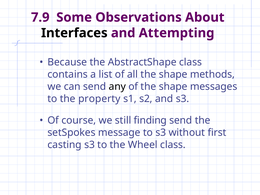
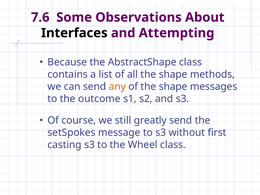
7.9: 7.9 -> 7.6 (40, 17)
any colour: black -> orange (117, 87)
property: property -> outcome (99, 99)
finding: finding -> greatly (150, 120)
